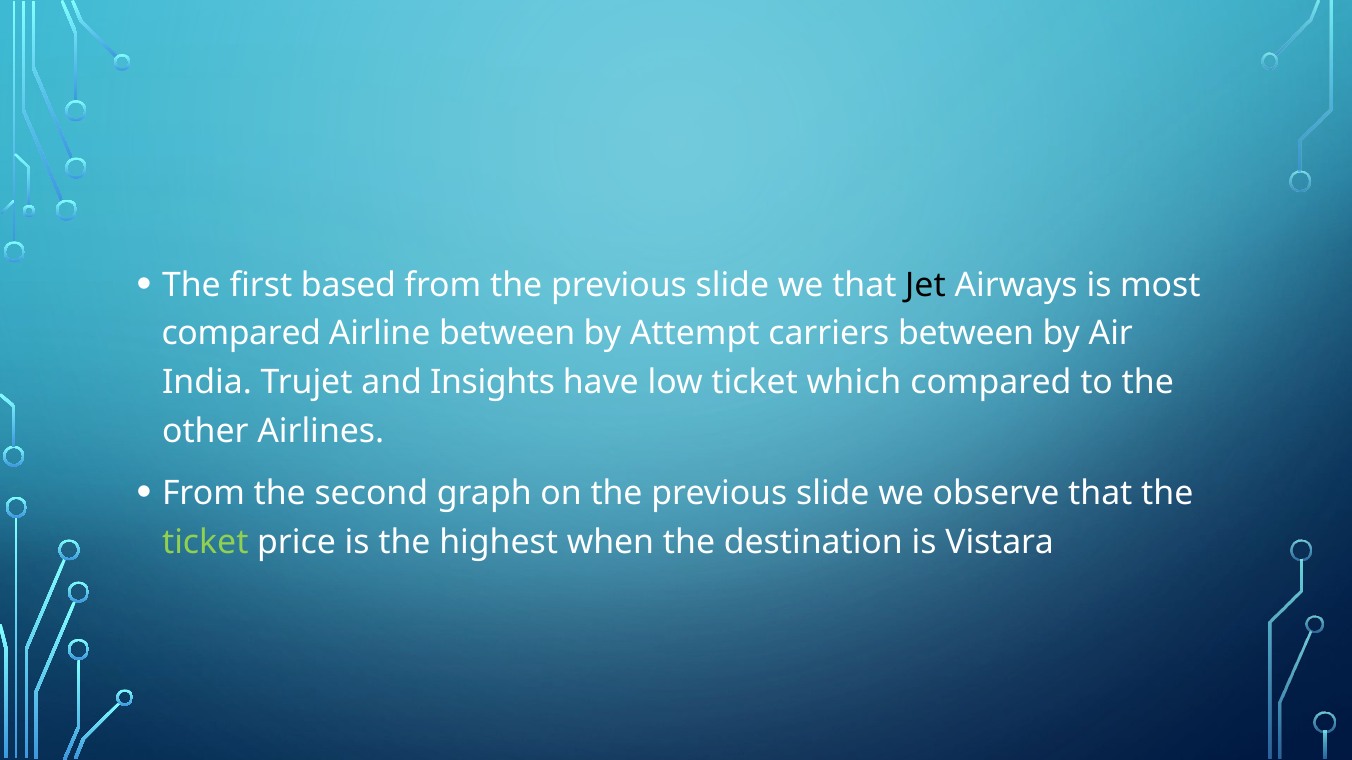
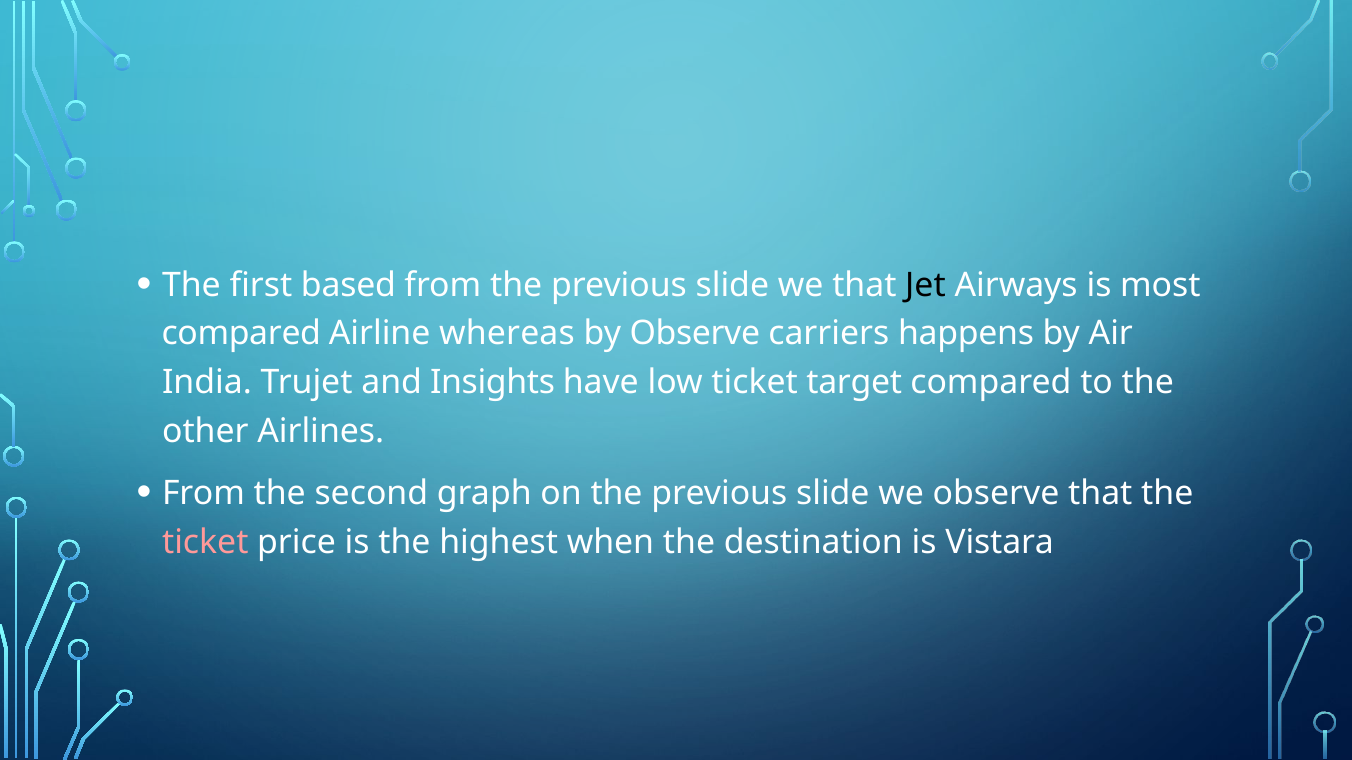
Airline between: between -> whereas (507, 334)
by Attempt: Attempt -> Observe (695, 334)
carriers between: between -> happens (966, 334)
which: which -> target (854, 383)
ticket colour: light green -> pink (205, 543)
